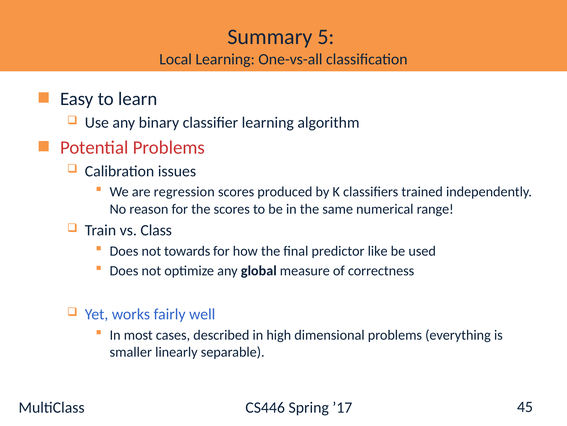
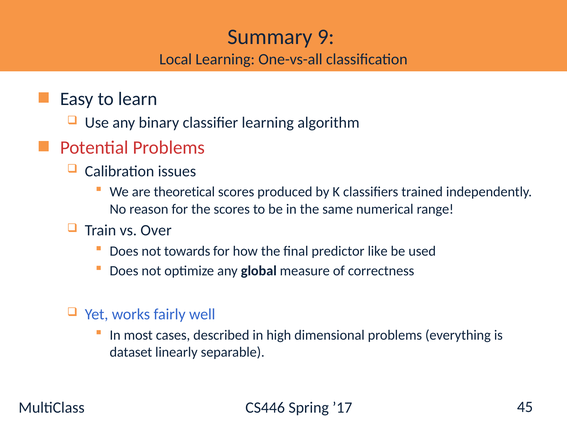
5: 5 -> 9 (326, 37)
regression: regression -> theoretical (184, 192)
Class: Class -> Over (156, 230)
smaller: smaller -> dataset (131, 351)
